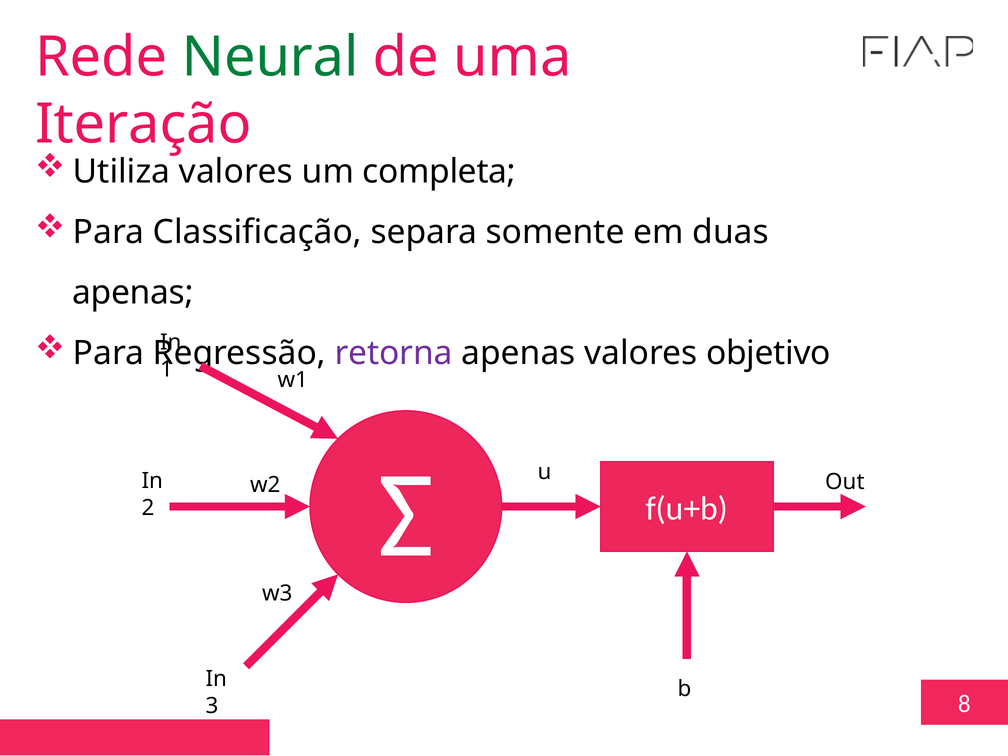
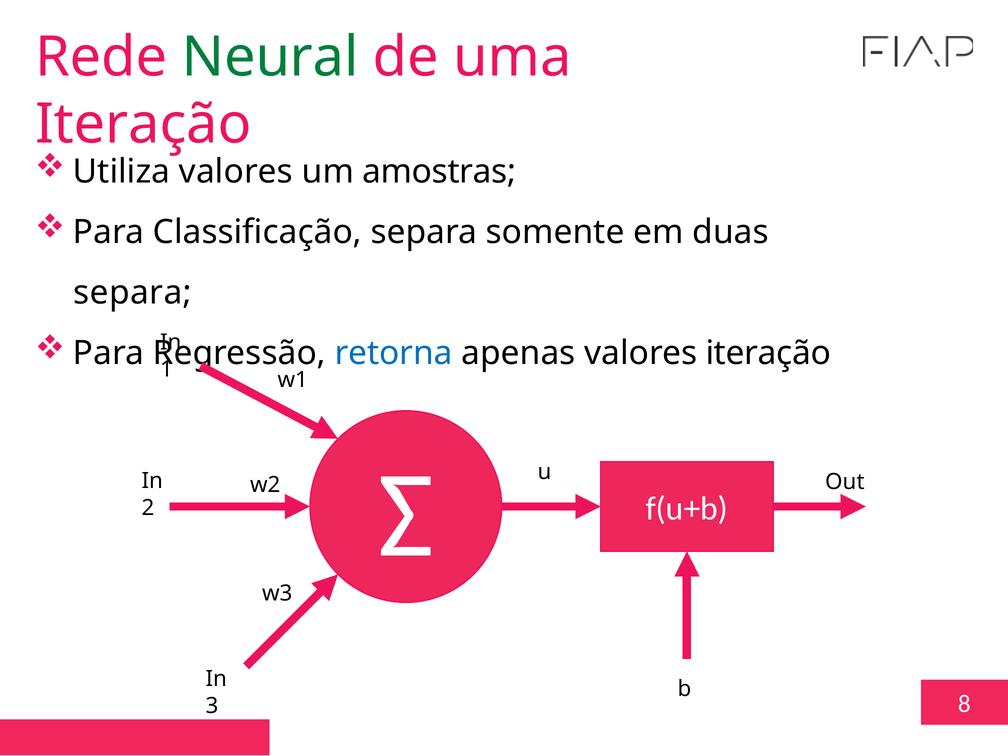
completa: completa -> amostras (439, 172)
apenas: apenas -> separa (133, 293)
retorna colour: purple -> blue (394, 353)
valores objetivo: objetivo -> iteração (768, 353)
